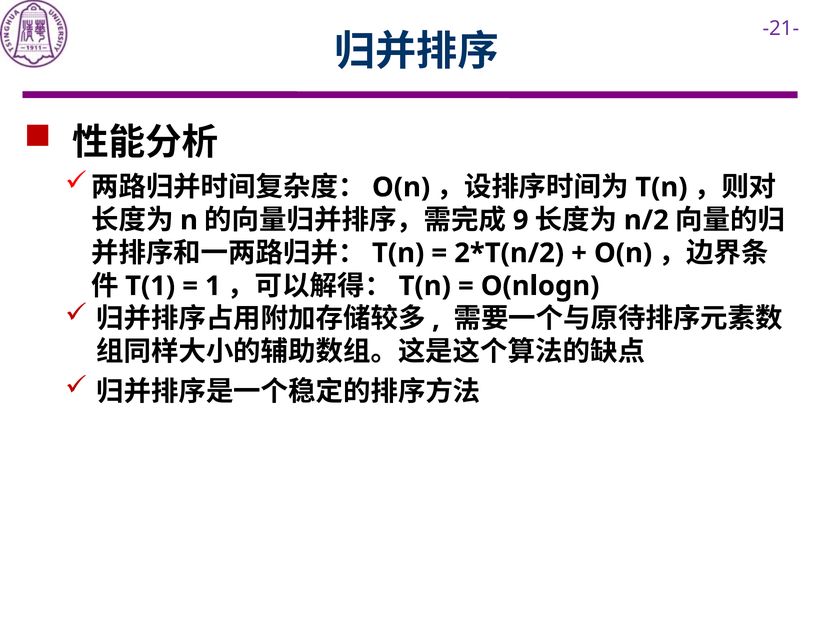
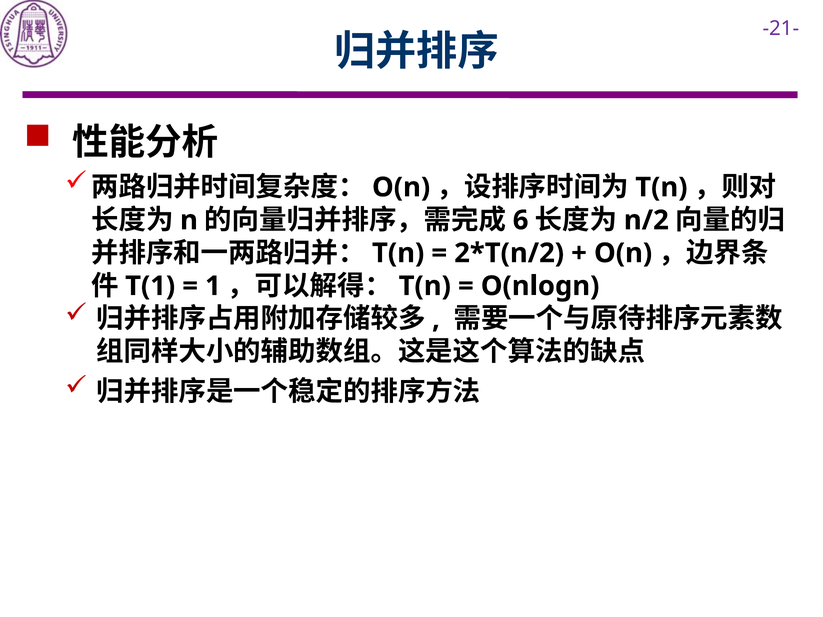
9: 9 -> 6 (521, 220)
